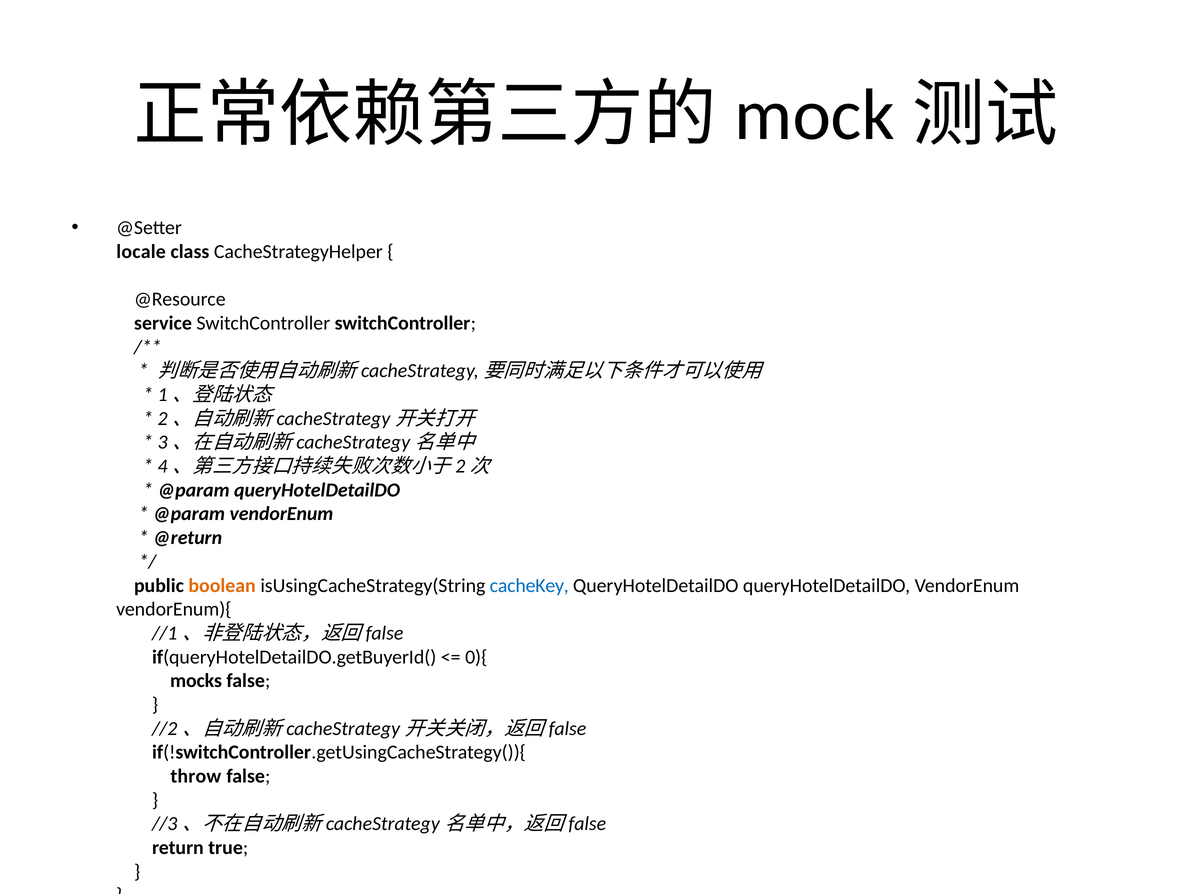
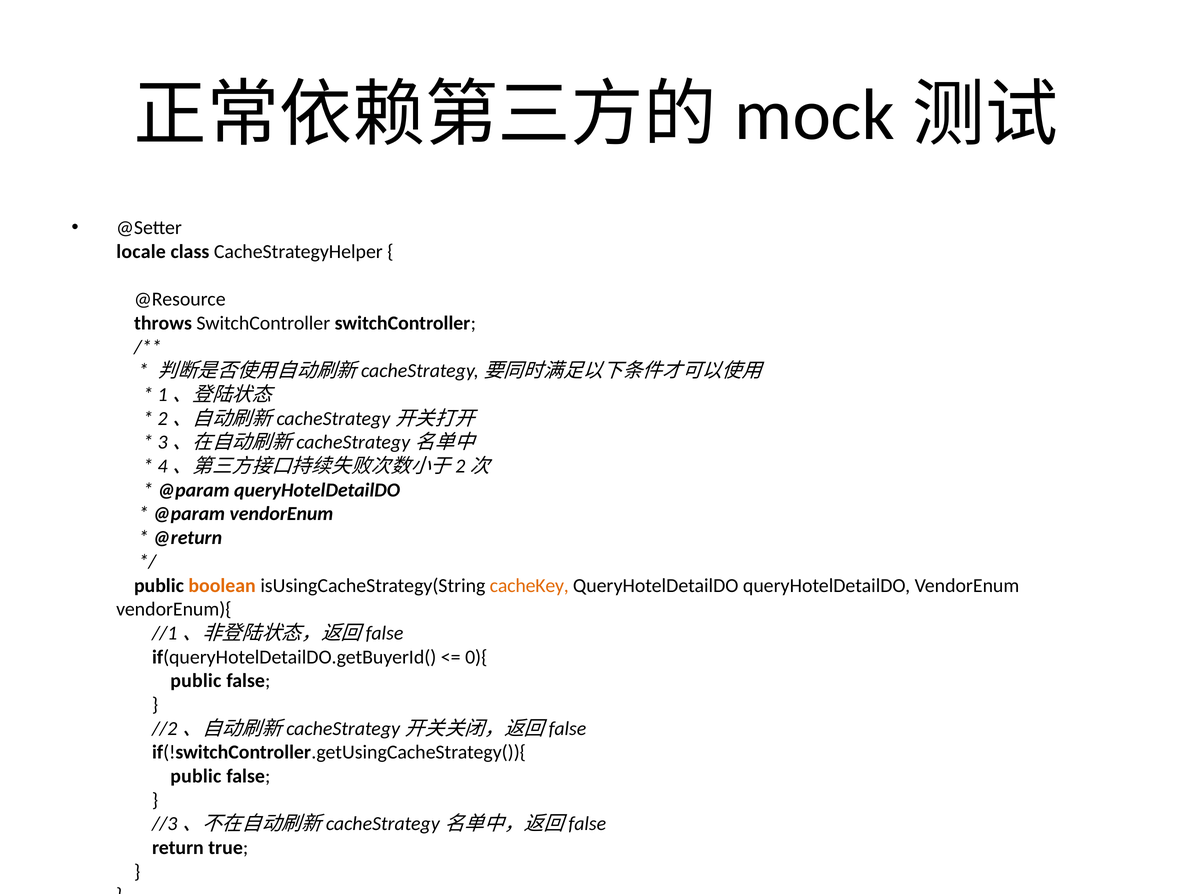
service: service -> throws (163, 323)
cacheKey colour: blue -> orange (529, 585)
mocks: mocks -> public (196, 681)
throw: throw -> public (196, 776)
